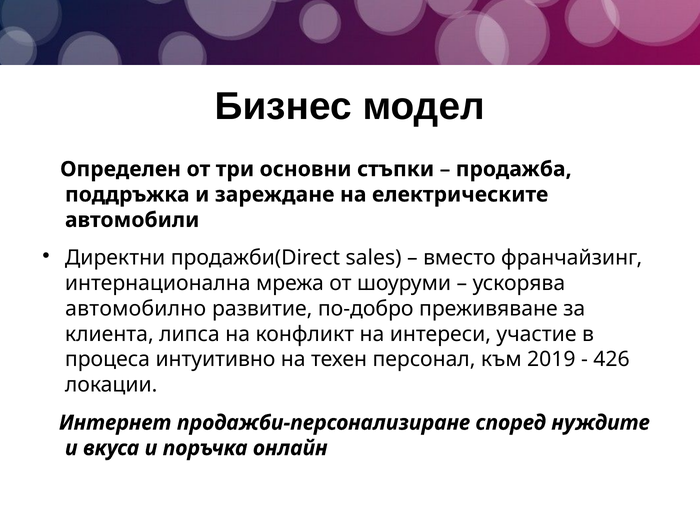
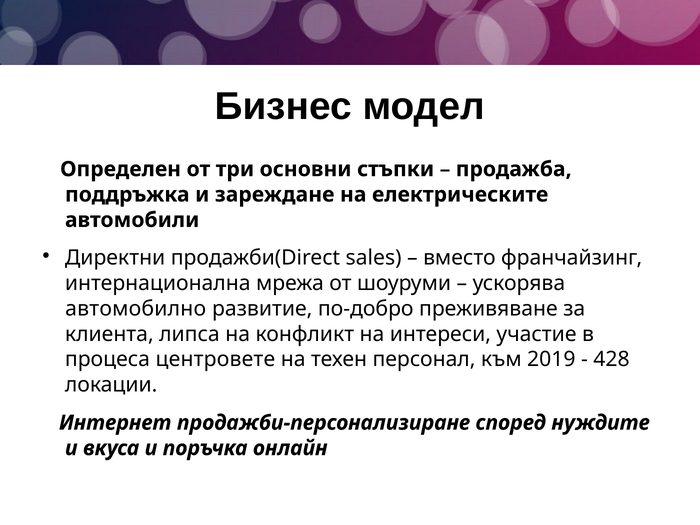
интуитивно: интуитивно -> центровете (215, 359)
426: 426 -> 428 (611, 359)
